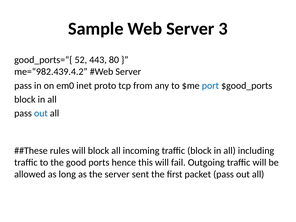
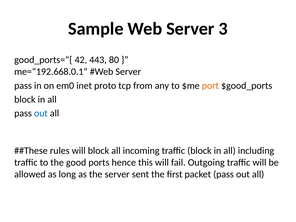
52: 52 -> 42 (81, 60)
me=“982.439.4.2: me=“982.439.4.2 -> me=“192.668.0.1 (51, 72)
port colour: blue -> orange (210, 86)
